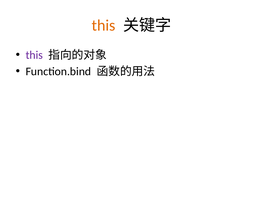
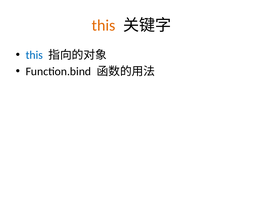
this colour: purple -> blue (34, 55)
